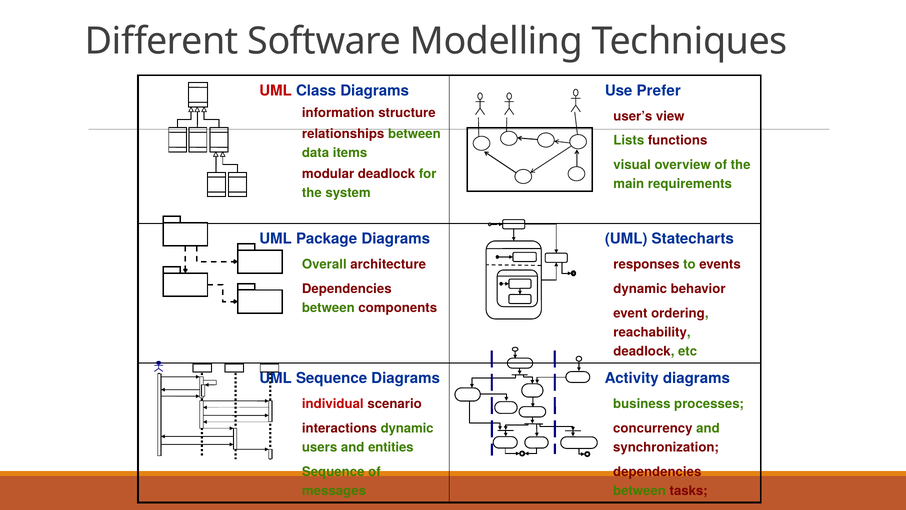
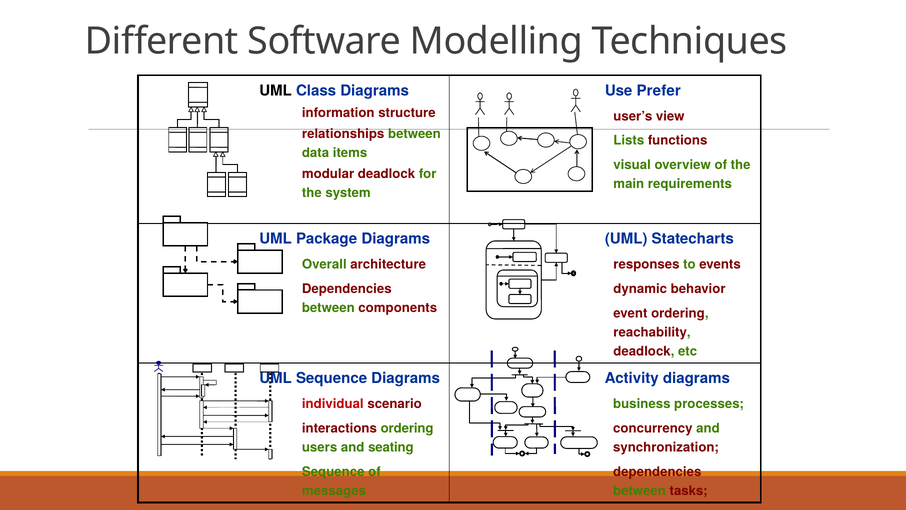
UML colour: red -> black (276, 91)
interactions dynamic: dynamic -> ordering (407, 428)
entities: entities -> seating (391, 447)
